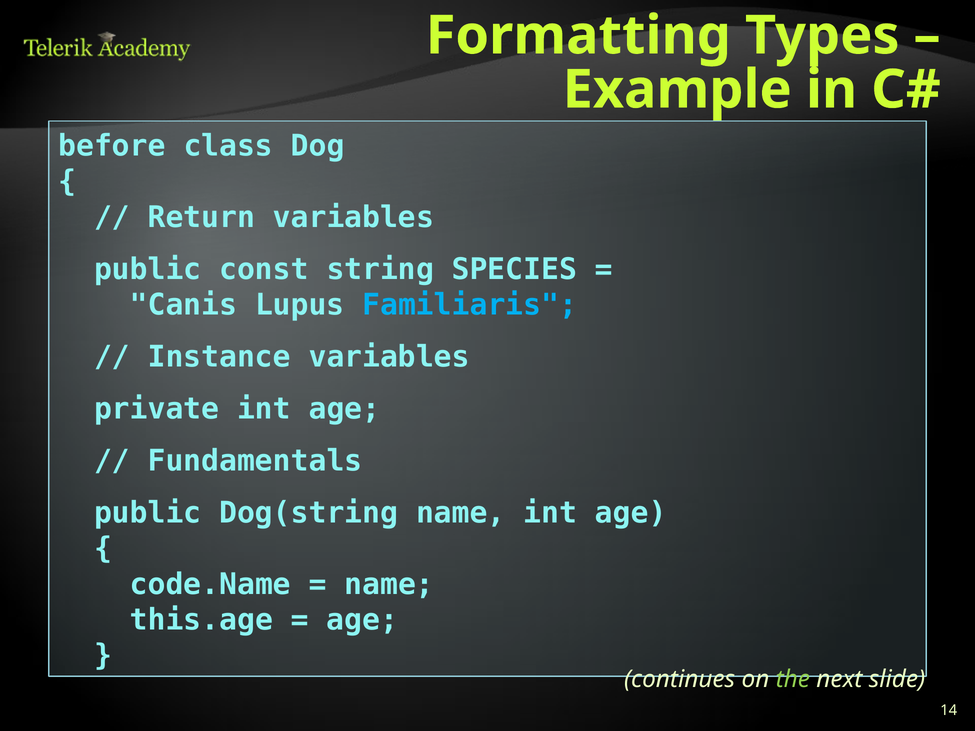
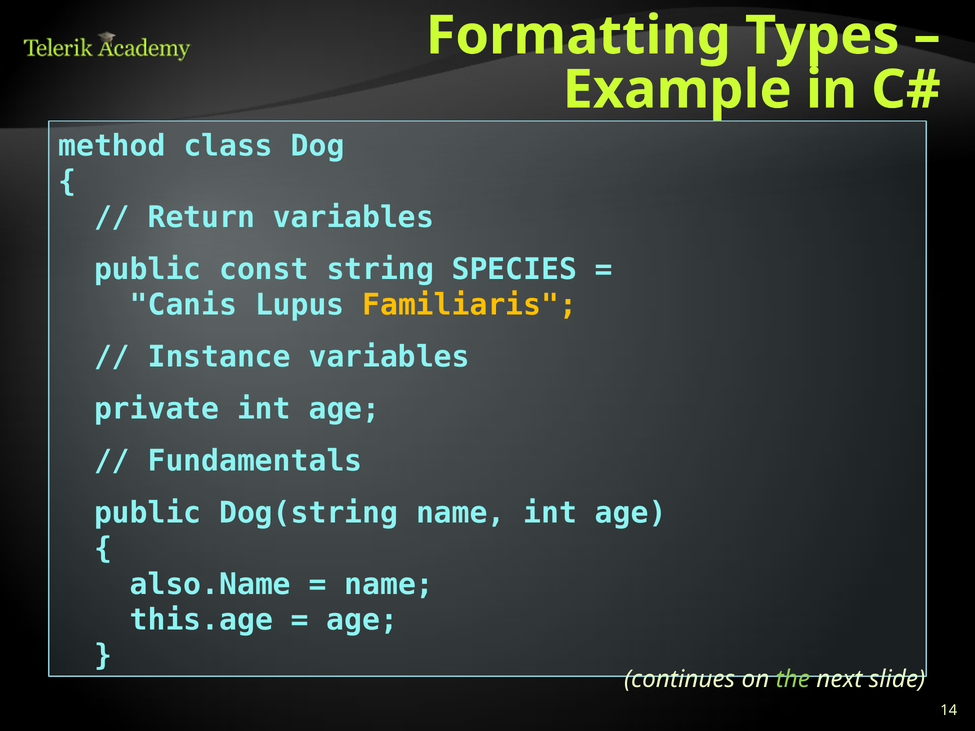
before: before -> method (112, 146)
Familiaris colour: light blue -> yellow (470, 305)
code.Name: code.Name -> also.Name (210, 584)
